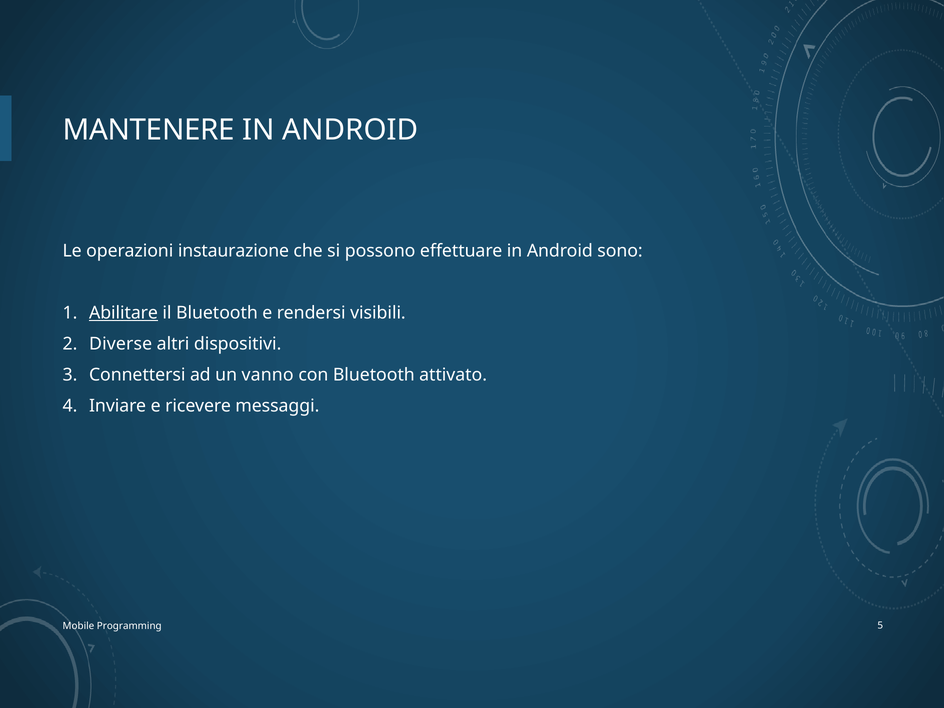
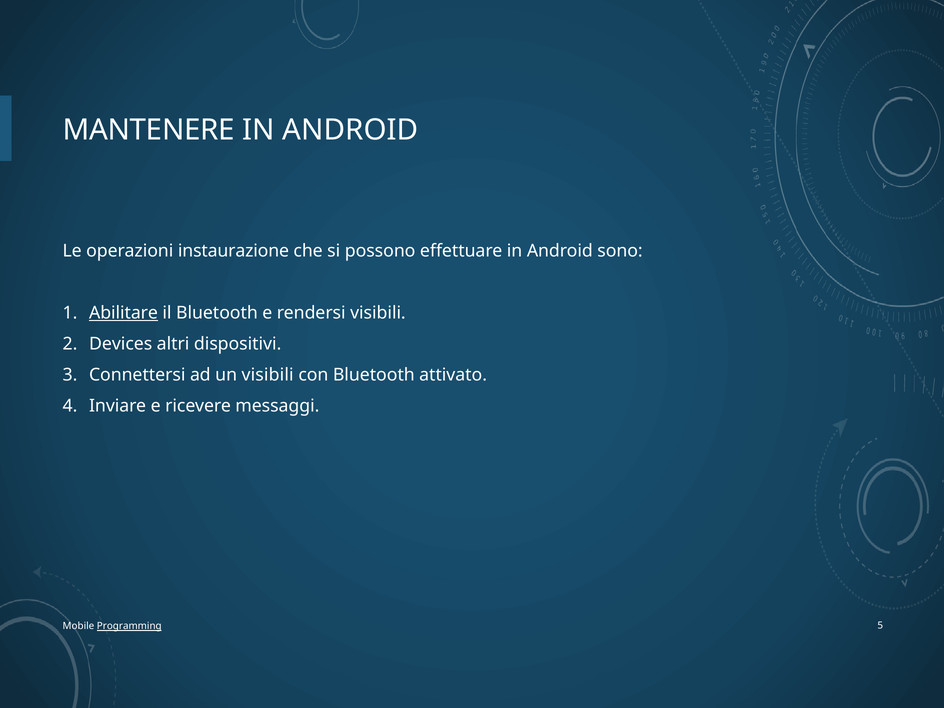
Diverse: Diverse -> Devices (121, 344)
un vanno: vanno -> visibili (268, 375)
Programming underline: none -> present (129, 626)
